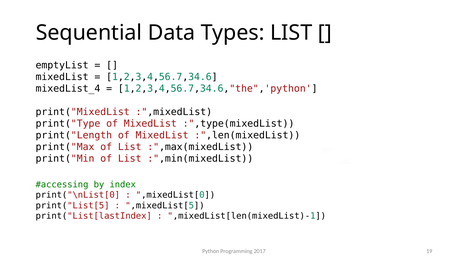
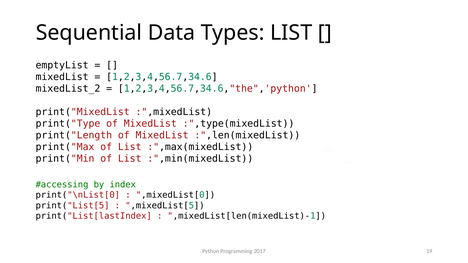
mixedList_4: mixedList_4 -> mixedList_2 (68, 89)
